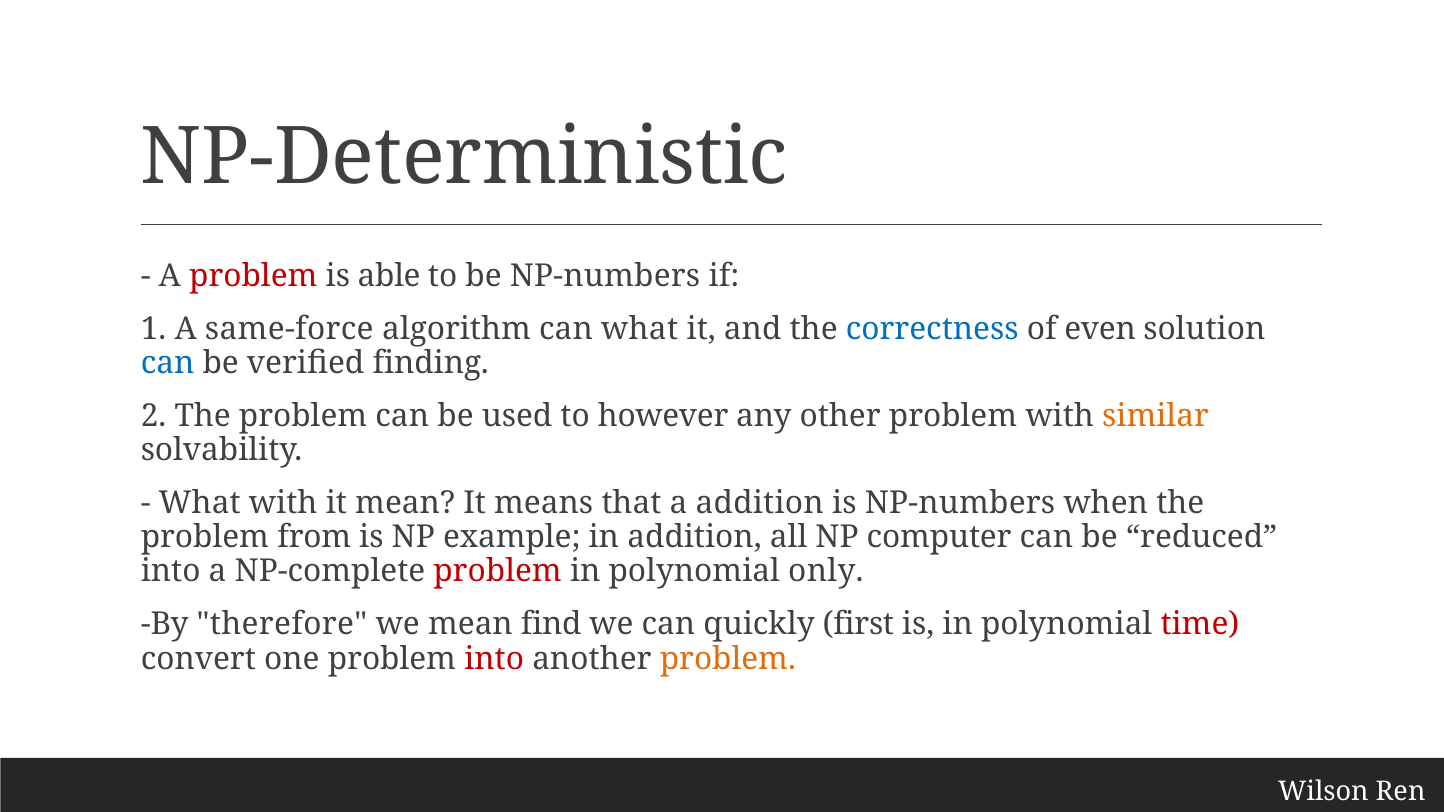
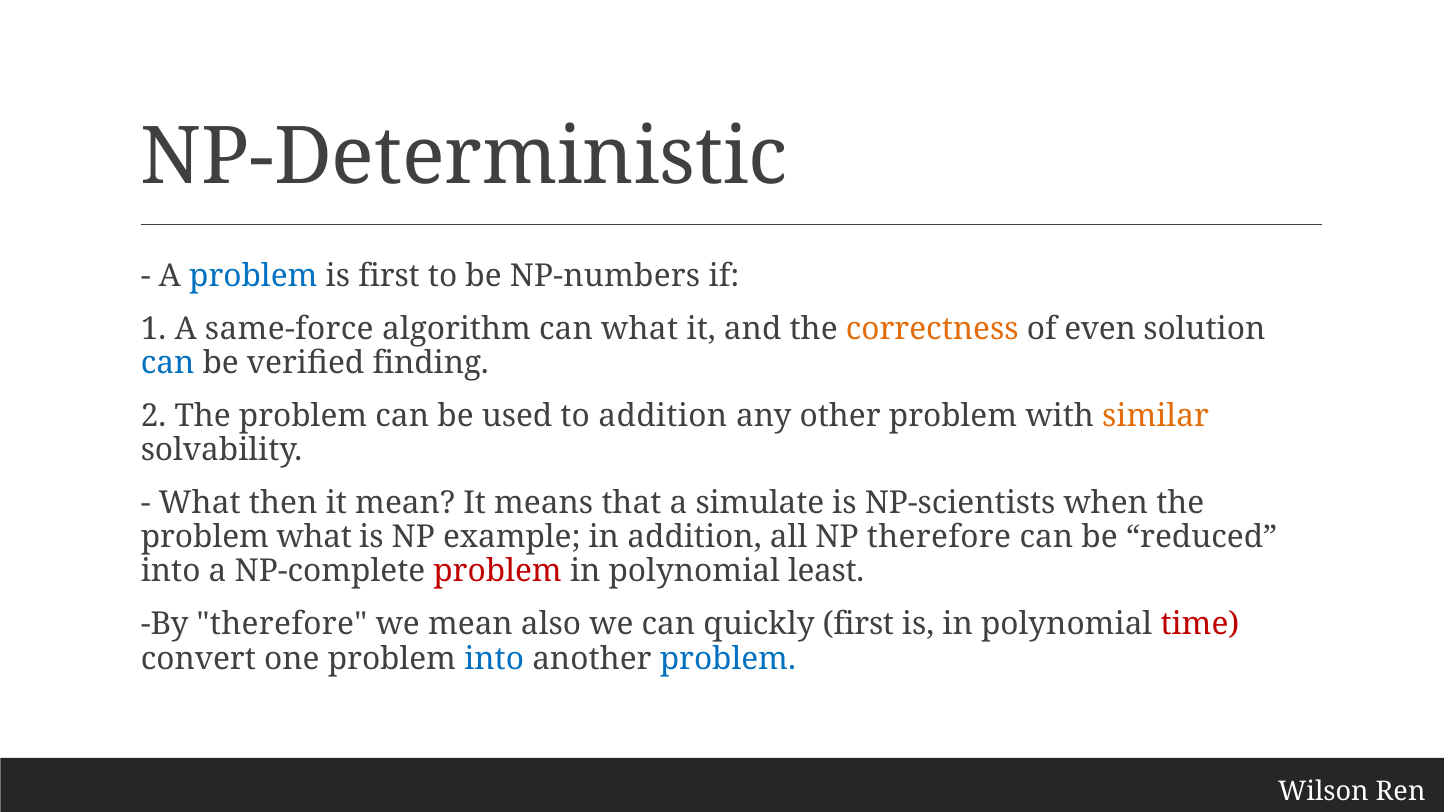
problem colour: red -> blue (253, 276)
is able: able -> first (389, 276)
correctness colour: blue -> orange (932, 329)
to however: however -> addition (663, 416)
What with: with -> then (283, 503)
a addition: addition -> simulate (760, 503)
is NP-numbers: NP-numbers -> NP-scientists (960, 503)
problem from: from -> what (314, 538)
NP computer: computer -> therefore (939, 538)
only: only -> least (826, 572)
find: find -> also (551, 625)
into colour: red -> blue (494, 659)
problem colour: orange -> blue (728, 659)
